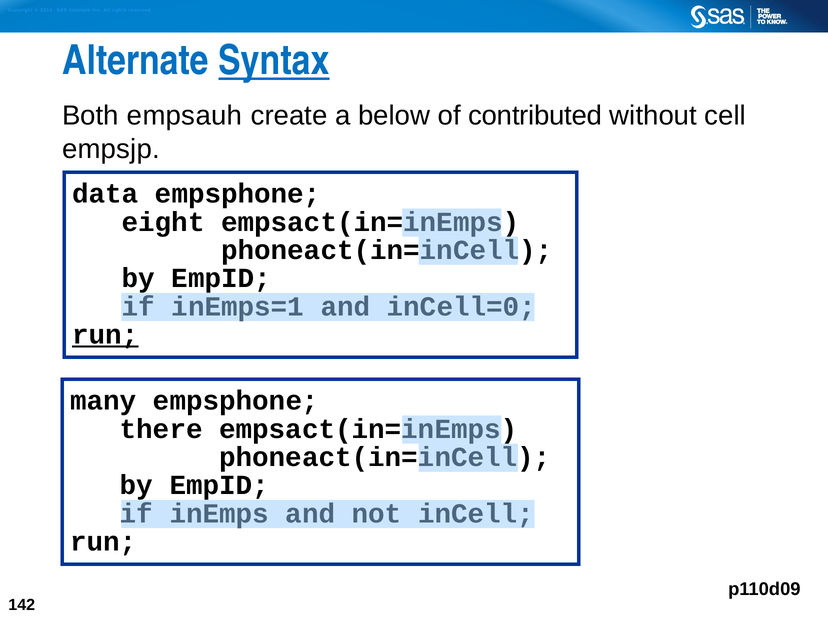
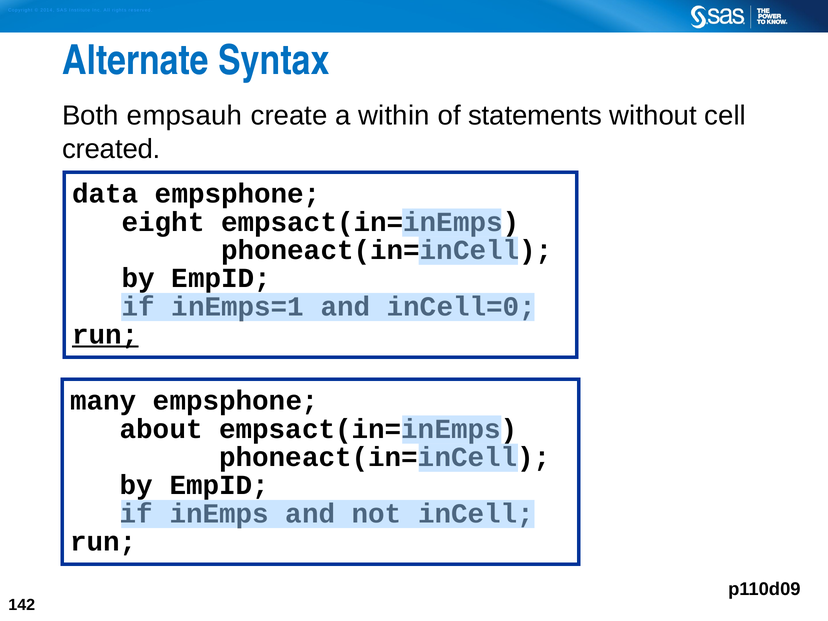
Syntax underline: present -> none (274, 61)
below: below -> within (394, 116)
contributed: contributed -> statements (535, 116)
empsjp: empsjp -> created (111, 149)
there: there -> about (161, 429)
